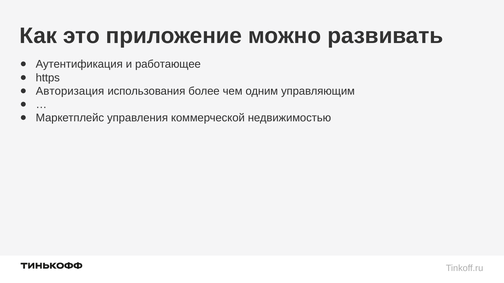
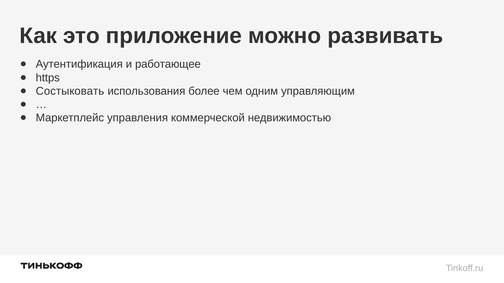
Авторизация: Авторизация -> Состыковать (70, 91)
